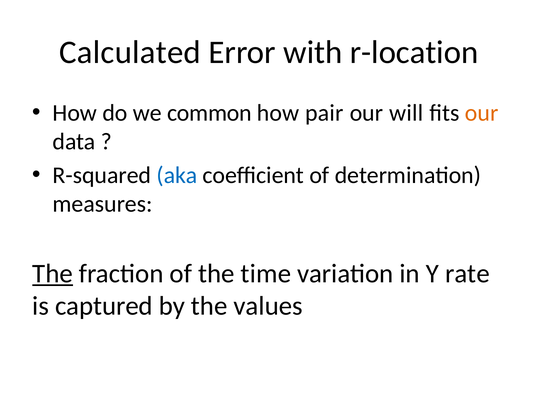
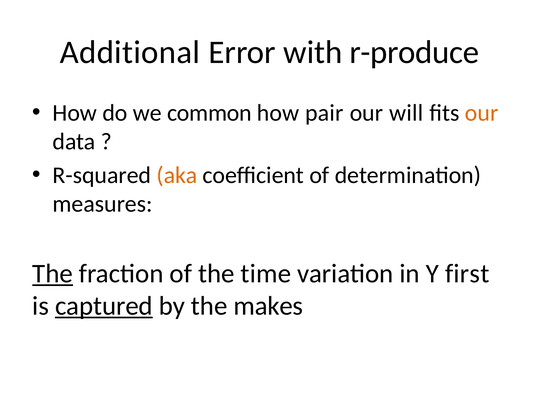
Calculated: Calculated -> Additional (130, 52)
r-location: r-location -> r-produce (414, 52)
aka colour: blue -> orange (177, 175)
rate: rate -> first (467, 273)
captured underline: none -> present (104, 306)
values: values -> makes (268, 306)
